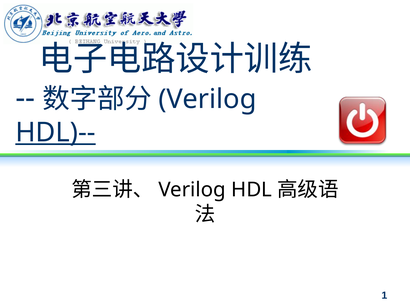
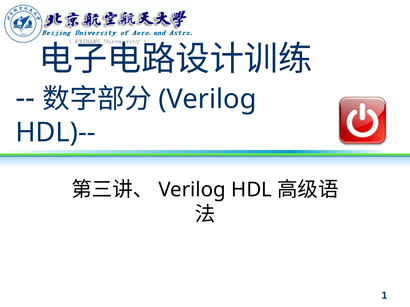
HDL)-- underline: present -> none (55, 133)
